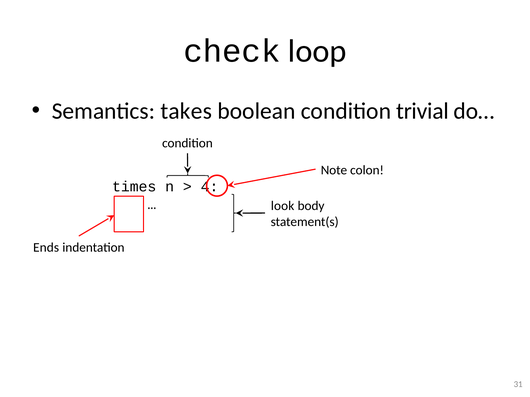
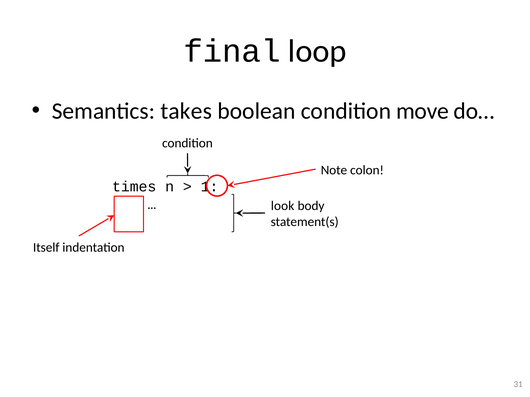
check: check -> final (232, 51)
trivial: trivial -> move (422, 111)
4: 4 -> 1 (210, 187)
Ends: Ends -> Itself (46, 248)
